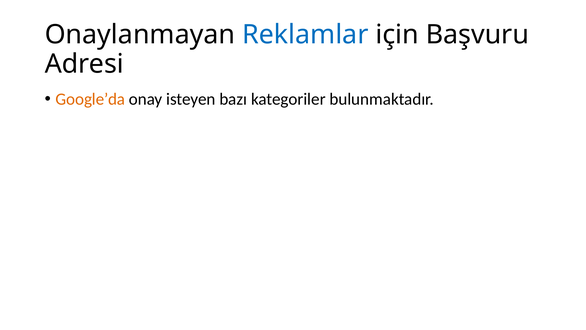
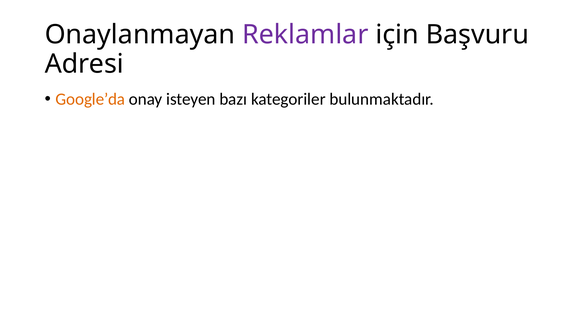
Reklamlar colour: blue -> purple (305, 35)
